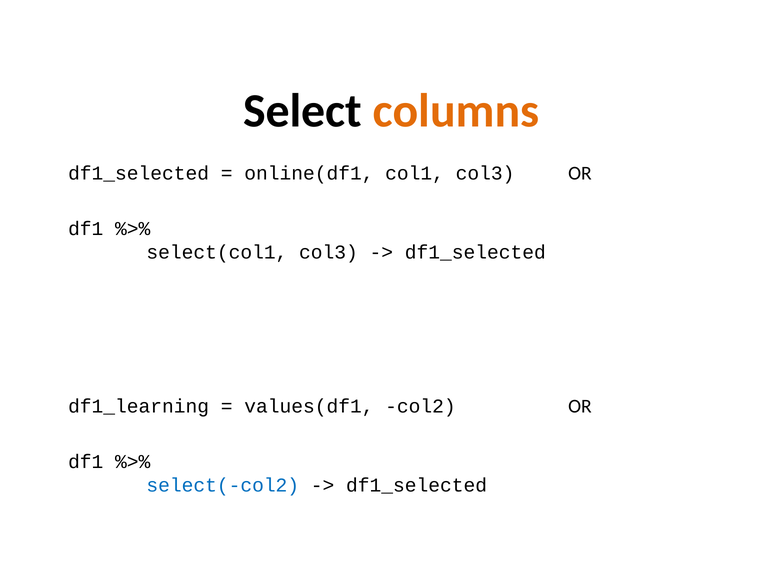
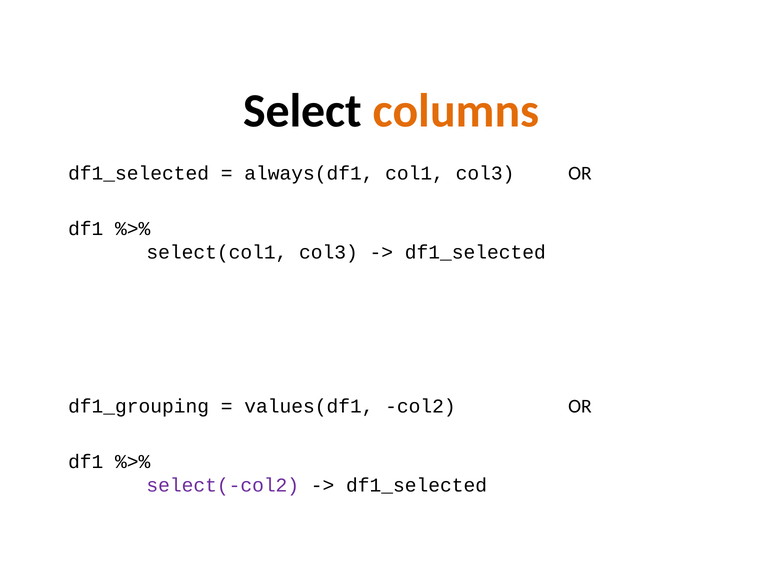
online(df1: online(df1 -> always(df1 (309, 174)
df1_learning: df1_learning -> df1_grouping (139, 407)
select(-col2 colour: blue -> purple (223, 485)
